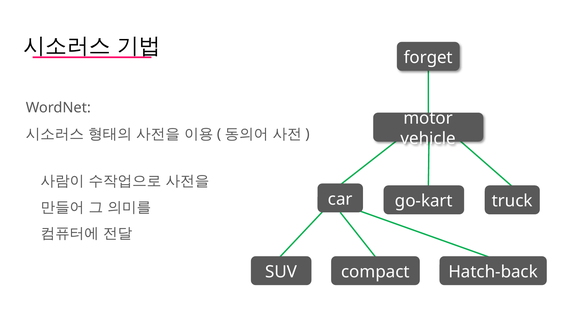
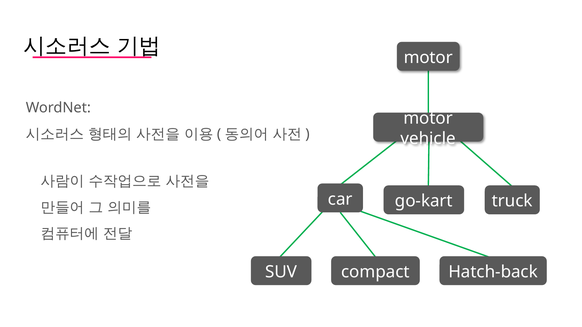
forget: forget -> motor (428, 58)
